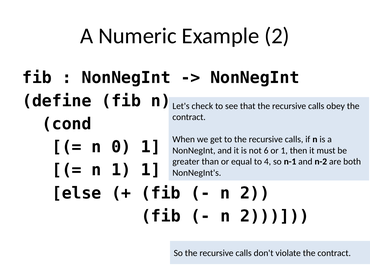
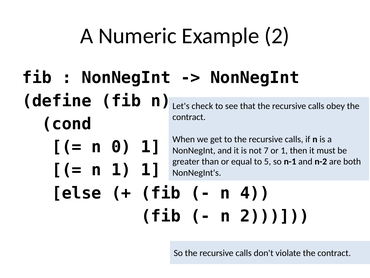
6: 6 -> 7 (266, 150)
4: 4 -> 5 (268, 161)
2: 2 -> 4 (255, 193)
